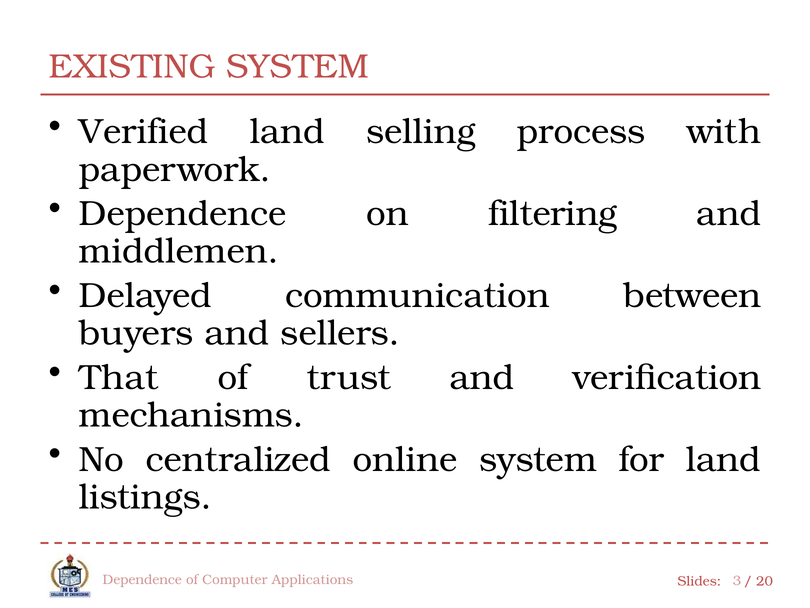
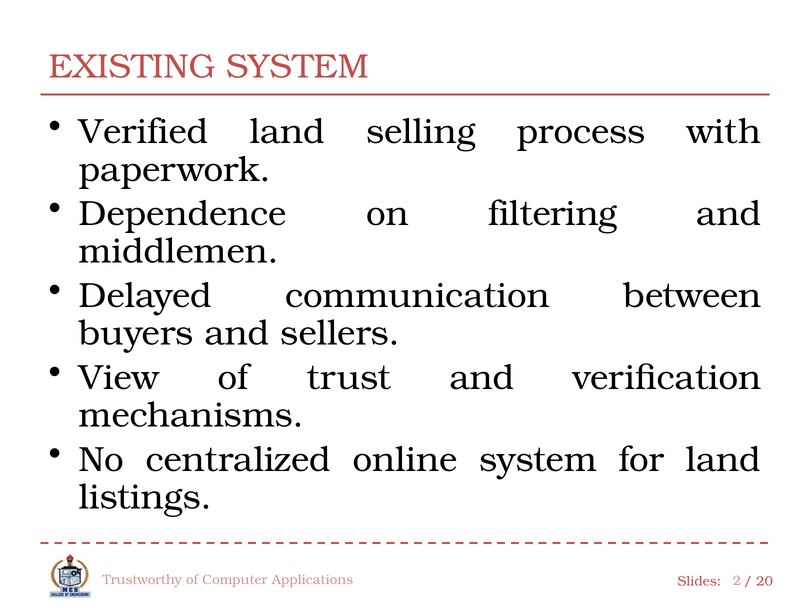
That: That -> View (119, 377)
Dependence: Dependence -> Trustworthy (142, 579)
3: 3 -> 2 (737, 580)
